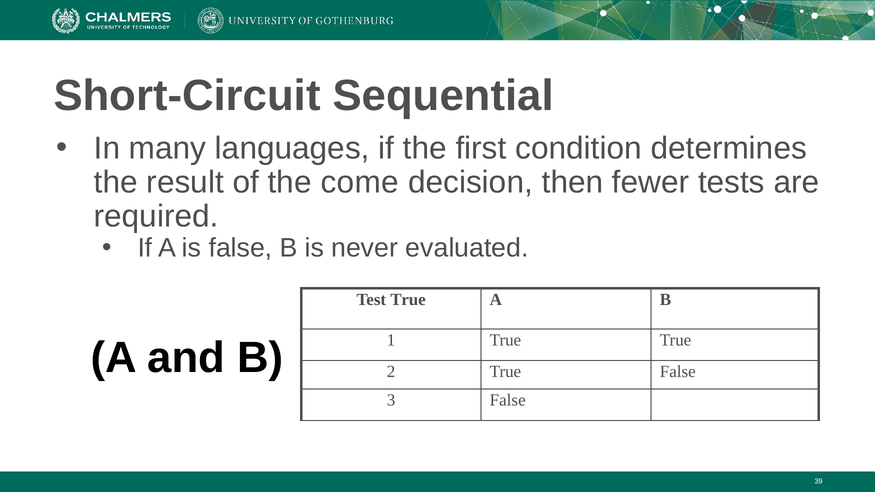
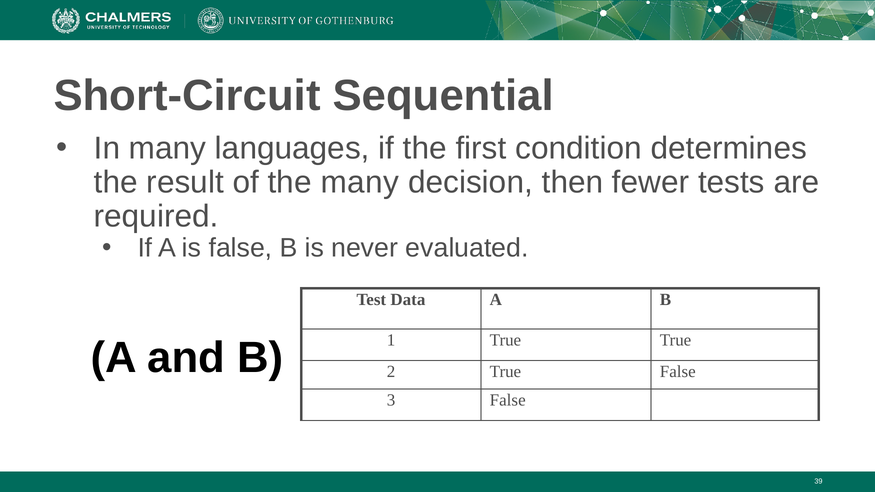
the come: come -> many (360, 182)
Test True: True -> Data (408, 300)
